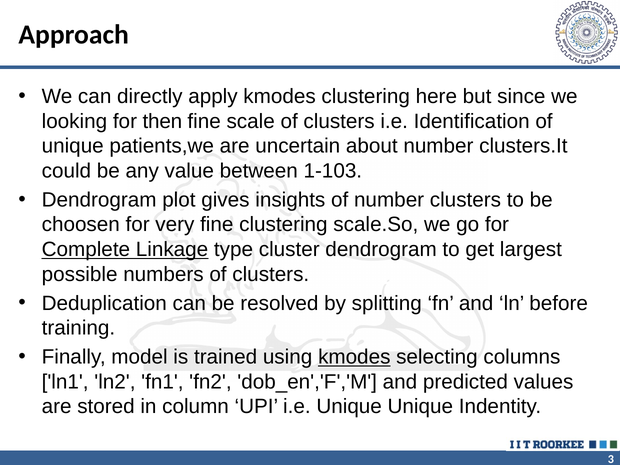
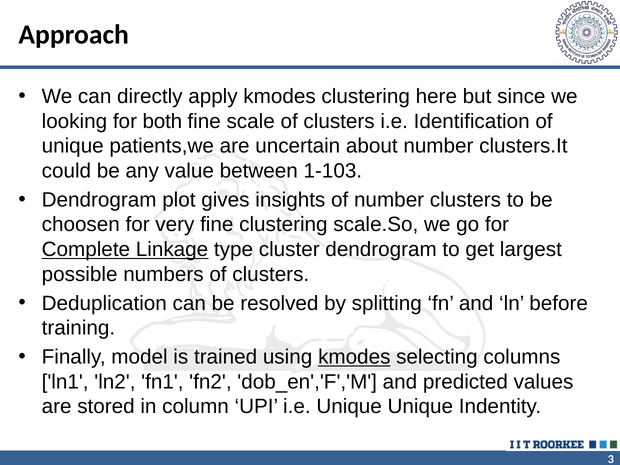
then: then -> both (162, 121)
